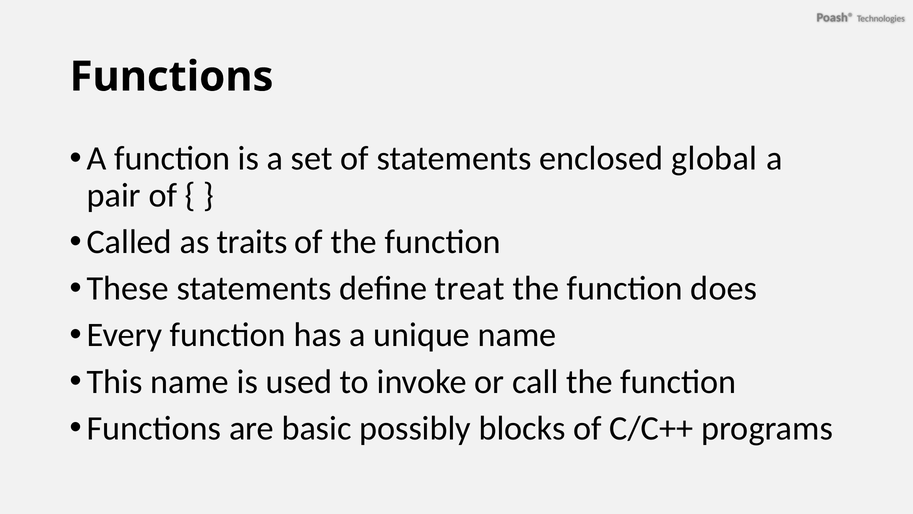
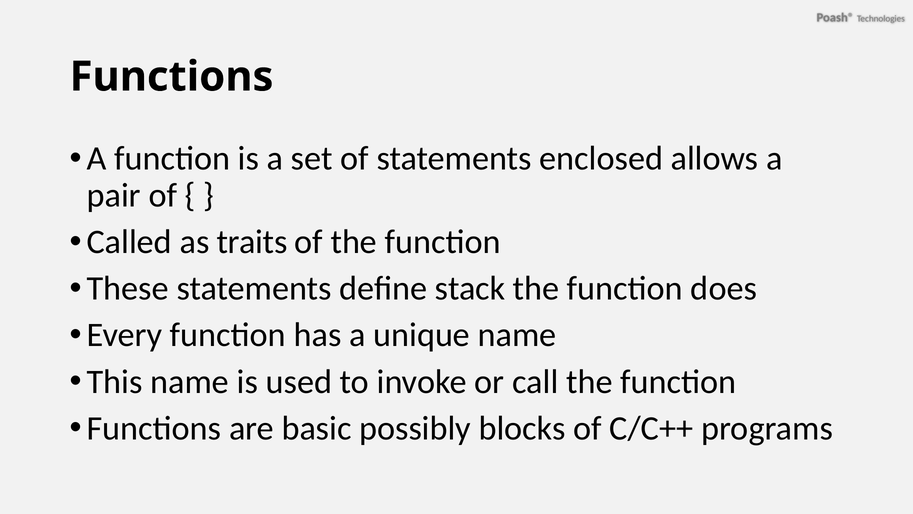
global: global -> allows (715, 158)
treat: treat -> stack (470, 288)
